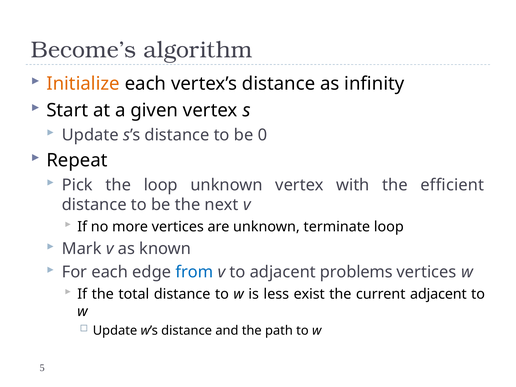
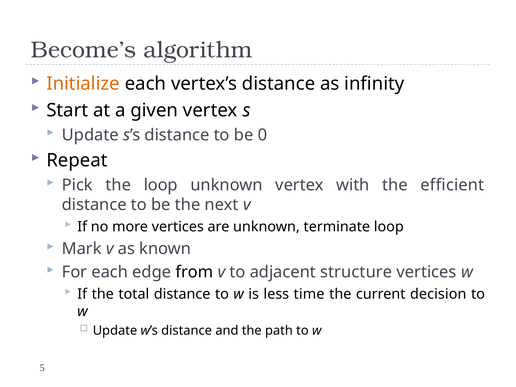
from colour: blue -> black (194, 272)
problems: problems -> structure (356, 272)
exist: exist -> time (309, 294)
current adjacent: adjacent -> decision (438, 294)
